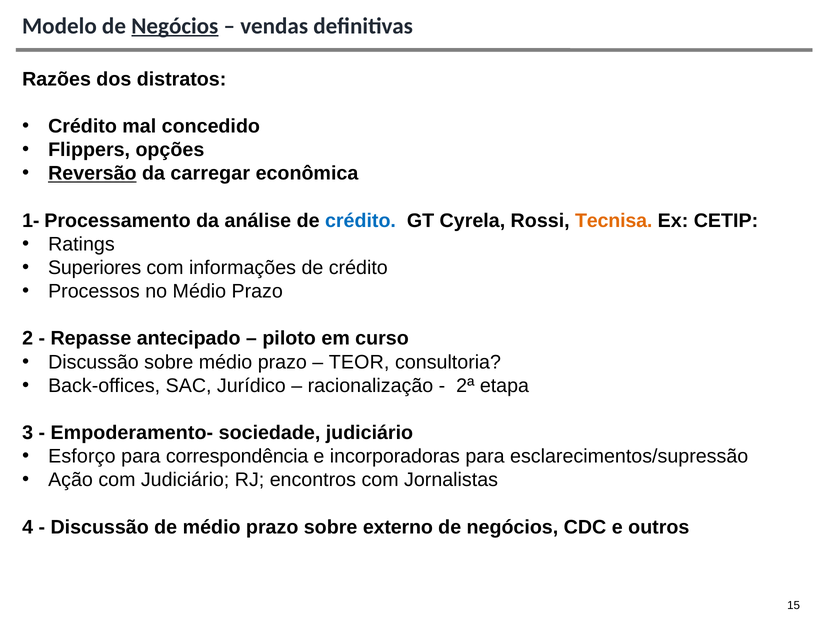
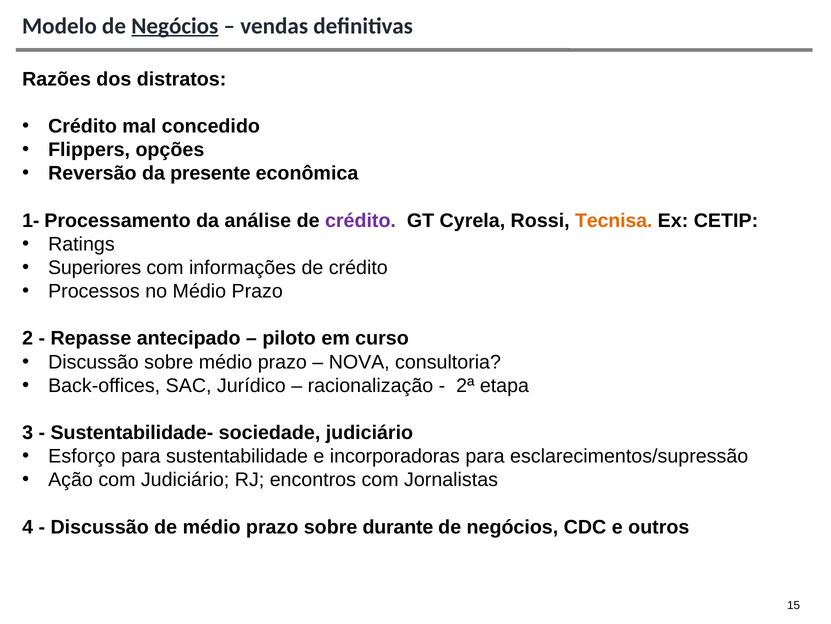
Reversão underline: present -> none (92, 173)
carregar: carregar -> presente (210, 173)
crédito colour: blue -> purple (360, 220)
TEOR: TEOR -> NOVA (359, 362)
Empoderamento-: Empoderamento- -> Sustentabilidade- (132, 432)
correspondência: correspondência -> sustentabilidade (237, 456)
externo: externo -> durante (398, 527)
